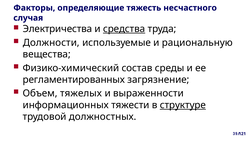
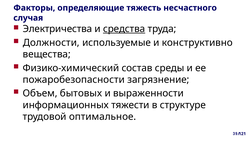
рациональную: рациональную -> конструктивно (197, 43)
регламентированных: регламентированных -> пожаробезопасности (74, 80)
тяжелых: тяжелых -> бытовых (81, 93)
структуре underline: present -> none (183, 105)
должностных: должностных -> оптимальное (103, 117)
